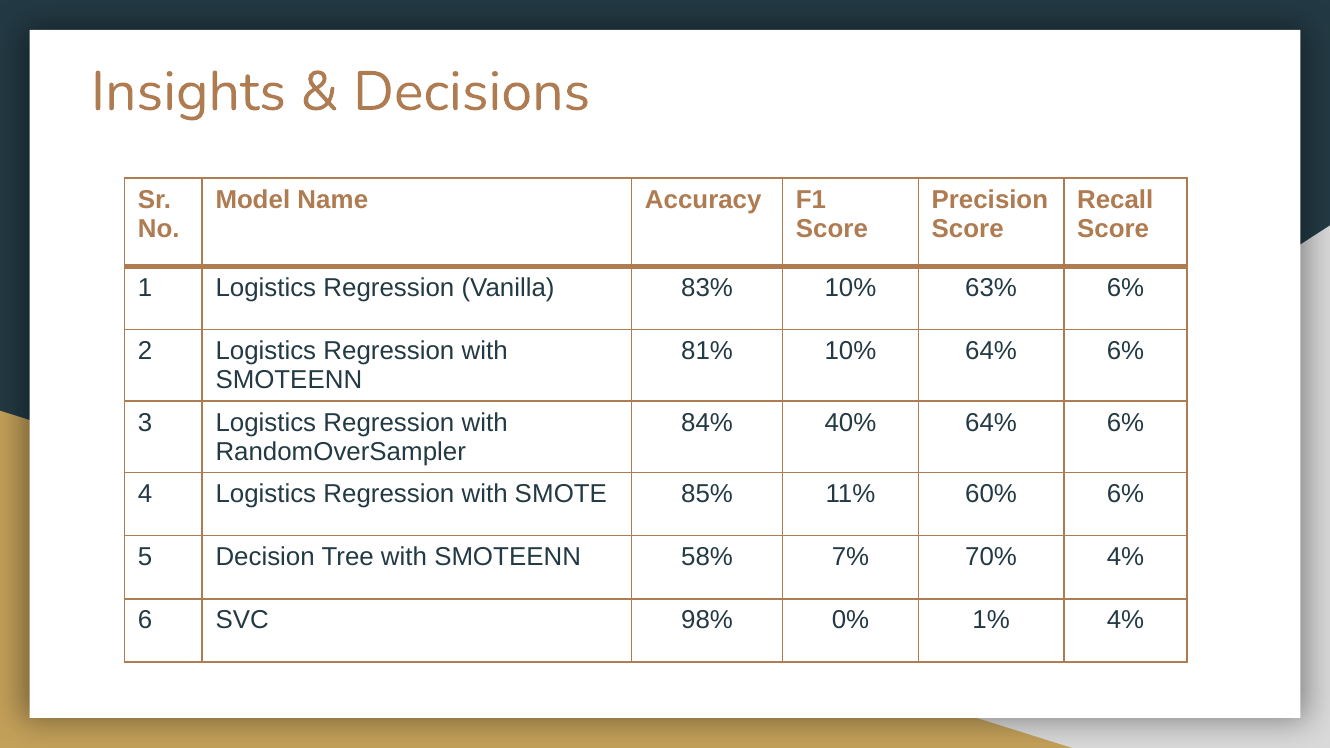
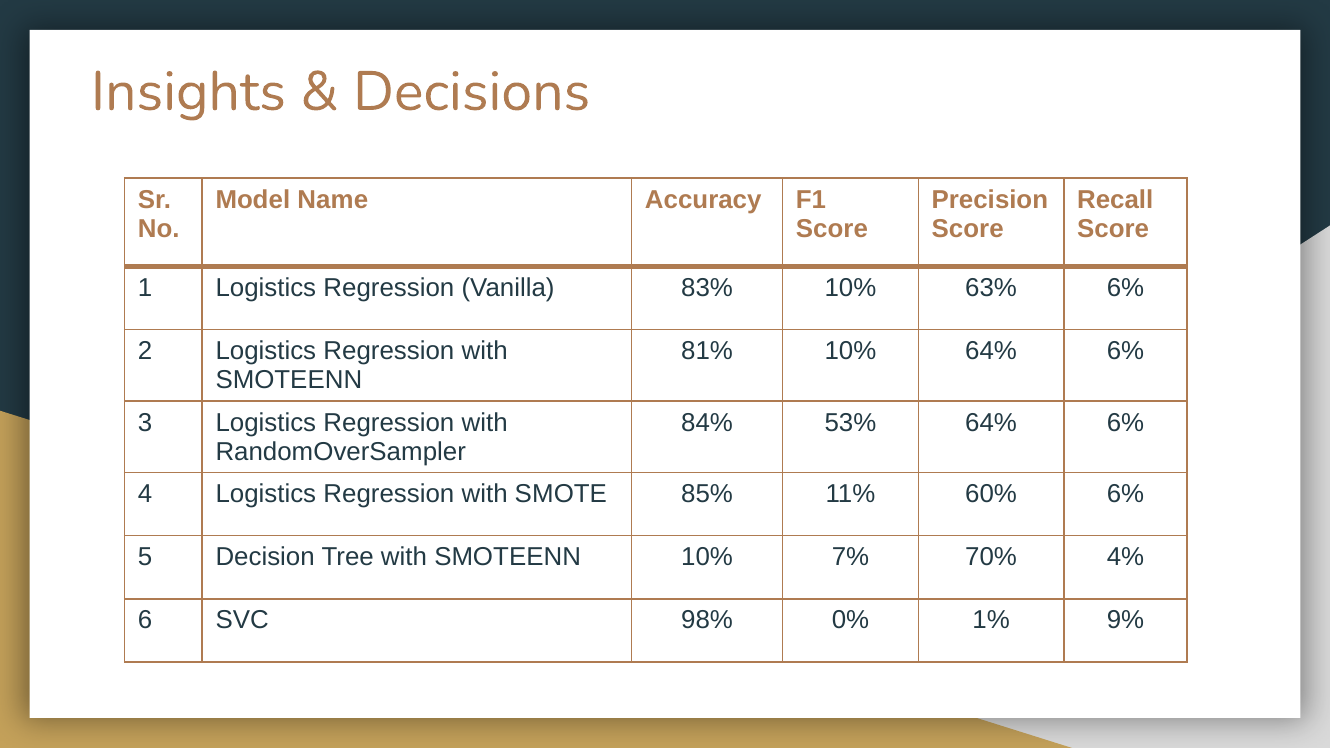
40%: 40% -> 53% (850, 423)
SMOTEENN 58%: 58% -> 10% (707, 557)
1% 4%: 4% -> 9% (1125, 620)
